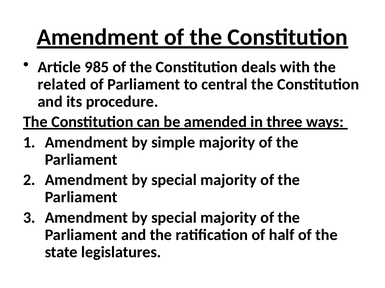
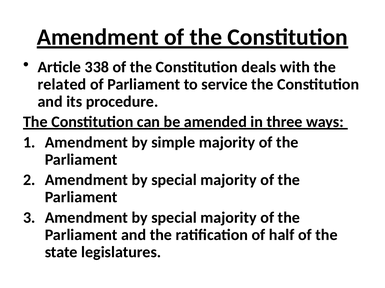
985: 985 -> 338 (97, 67)
central: central -> service (225, 85)
